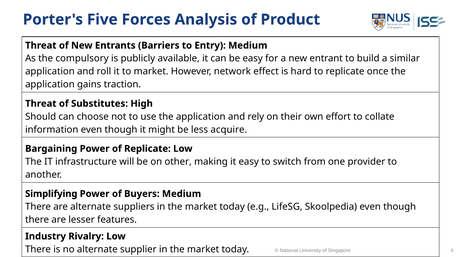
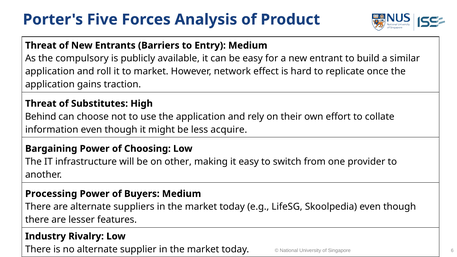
Should: Should -> Behind (41, 117)
of Replicate: Replicate -> Choosing (147, 149)
Simplifying: Simplifying -> Processing (51, 194)
